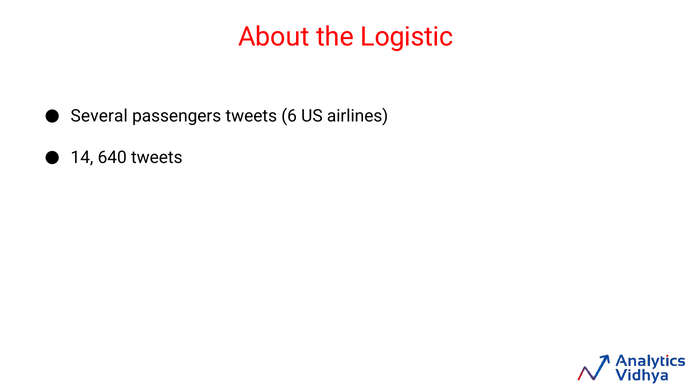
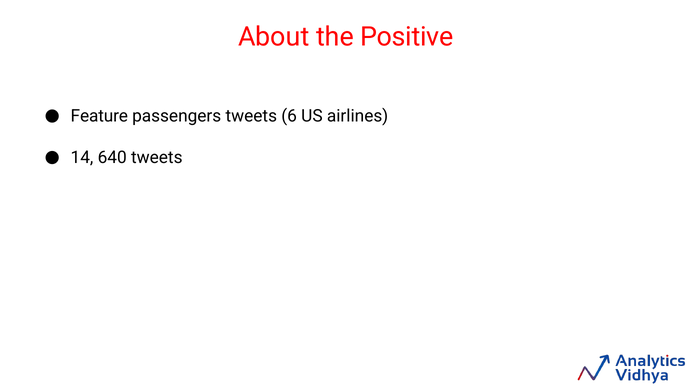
Logistic: Logistic -> Positive (407, 37)
Several: Several -> Feature (99, 116)
